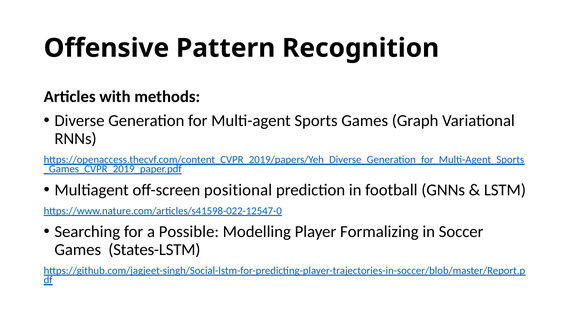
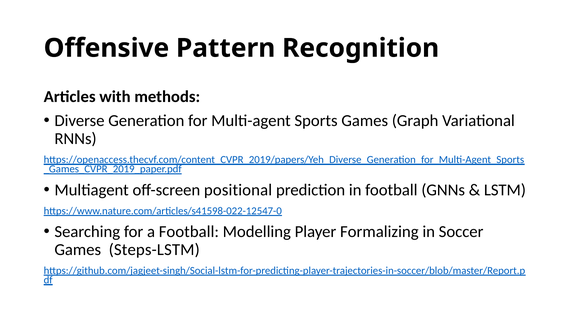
a Possible: Possible -> Football (189, 232)
States-LSTM: States-LSTM -> Steps-LSTM (154, 250)
